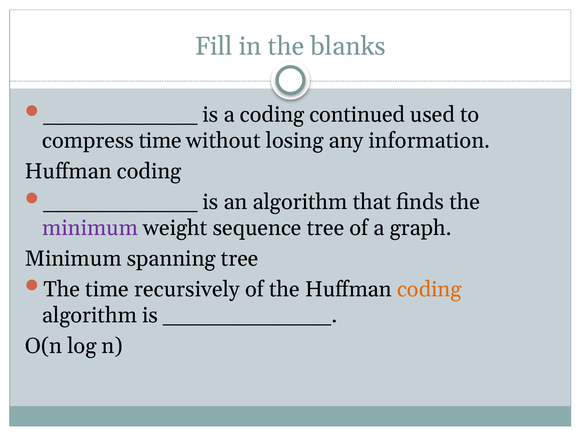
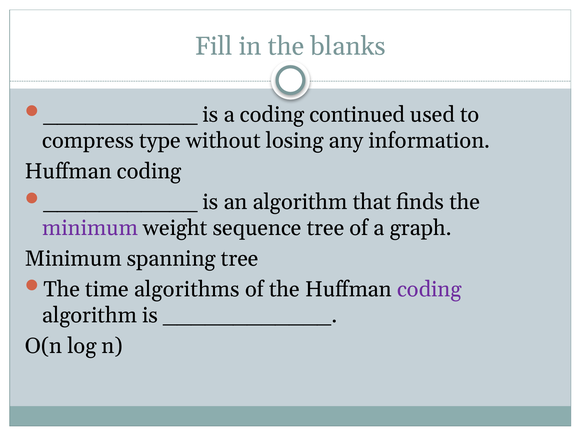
compress time: time -> type (160, 141)
recursively: recursively -> algorithms (187, 289)
coding colour: orange -> purple (429, 289)
